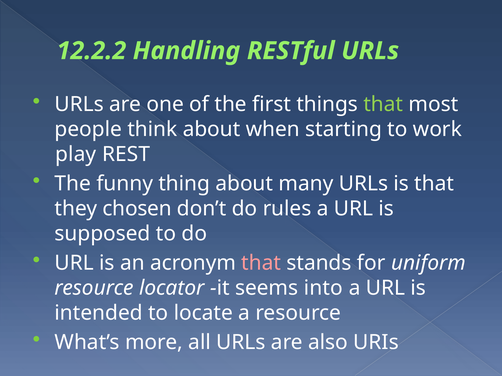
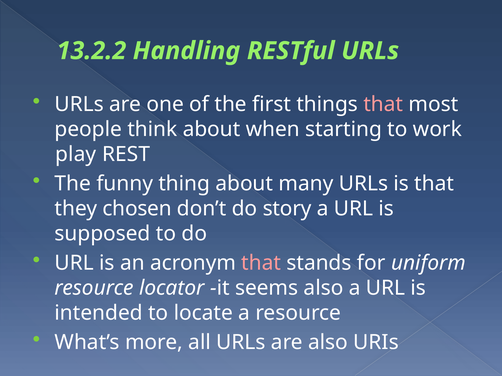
12.2.2: 12.2.2 -> 13.2.2 (91, 51)
that colour: light green -> pink (383, 104)
rules: rules -> story (287, 209)
seems into: into -> also (324, 288)
